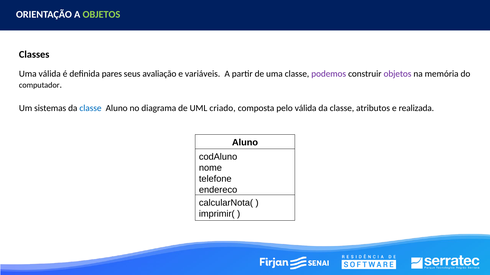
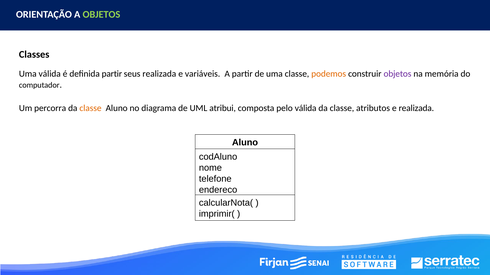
definida pares: pares -> partir (112, 74)
seus avaliação: avaliação -> realizada (159, 74)
podemos colour: purple -> orange (329, 74)
sistemas: sistemas -> percorra (50, 108)
classe colour: blue -> orange (90, 108)
criado: criado -> atribui (223, 108)
